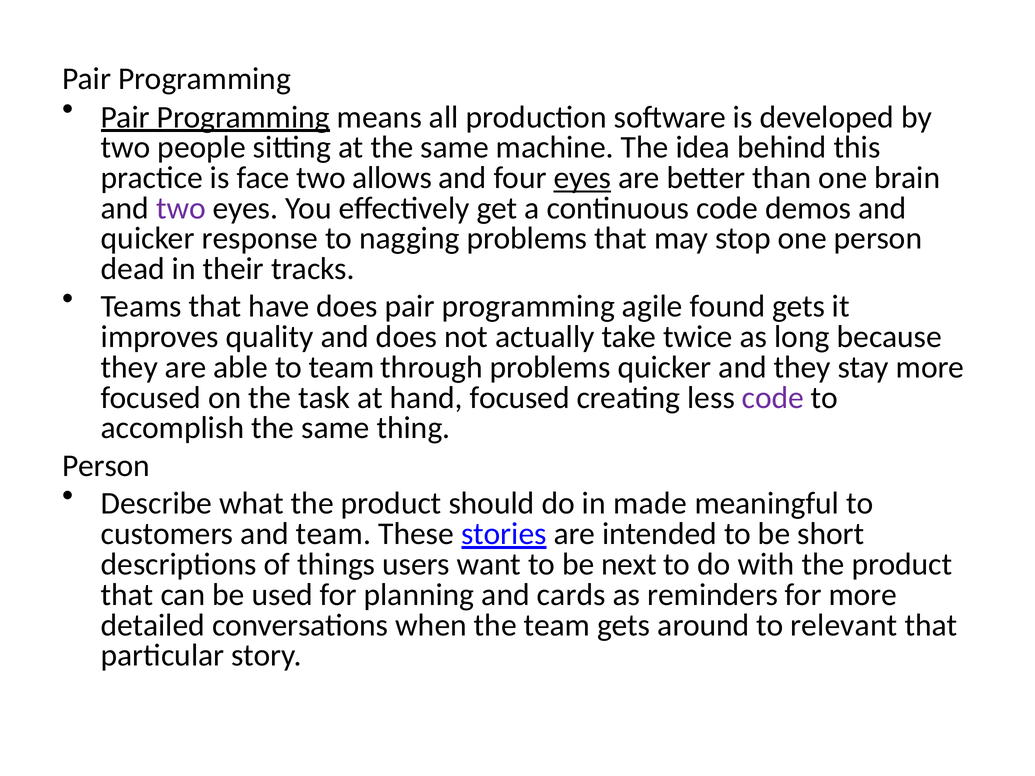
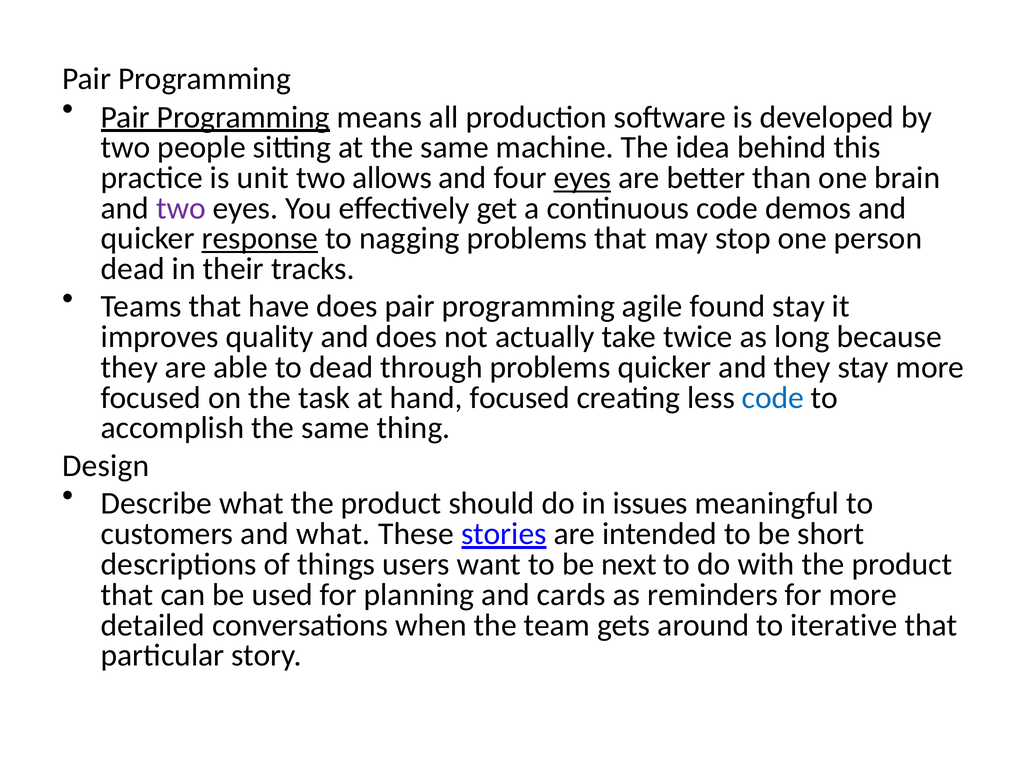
face: face -> unit (263, 178)
response underline: none -> present (260, 239)
found gets: gets -> stay (799, 307)
to team: team -> dead (341, 367)
code colour: purple -> blue (773, 398)
Person: Person -> Design (106, 466)
made: made -> issues (650, 503)
and team: team -> what (333, 534)
relevant: relevant -> iterative (844, 625)
